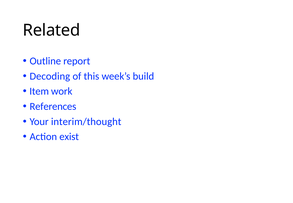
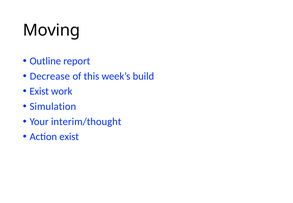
Related: Related -> Moving (51, 30)
Decoding: Decoding -> Decrease (50, 76)
Item: Item -> Exist (39, 91)
References: References -> Simulation (53, 106)
